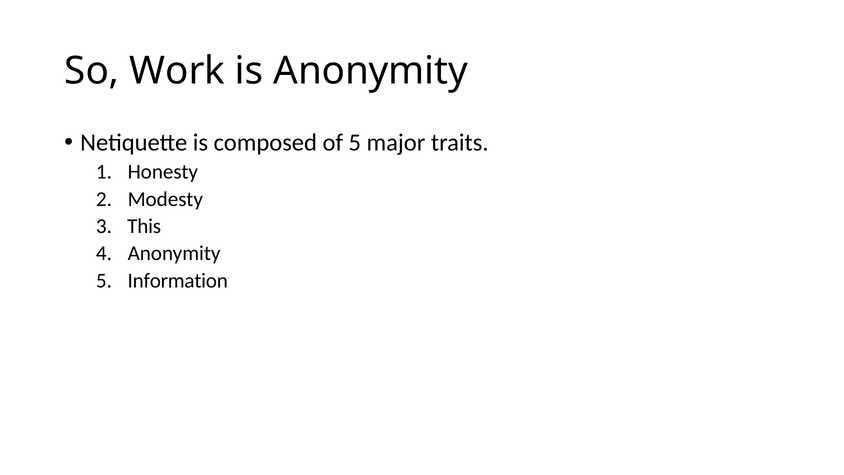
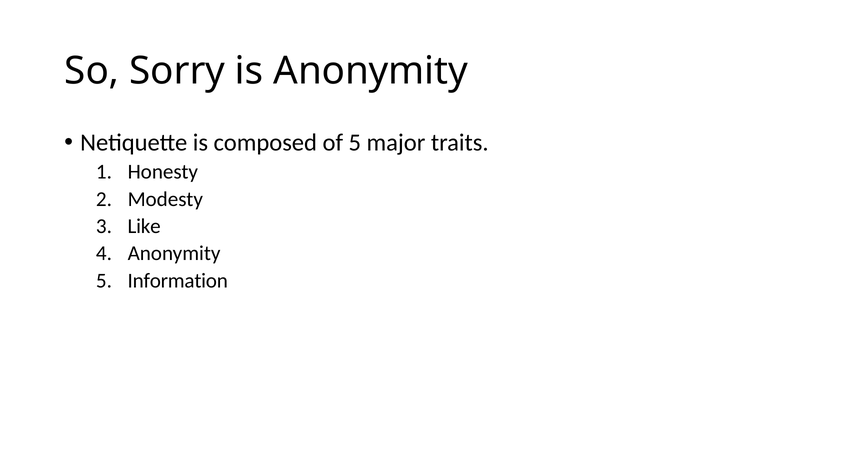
Work: Work -> Sorry (177, 71)
This: This -> Like (144, 226)
